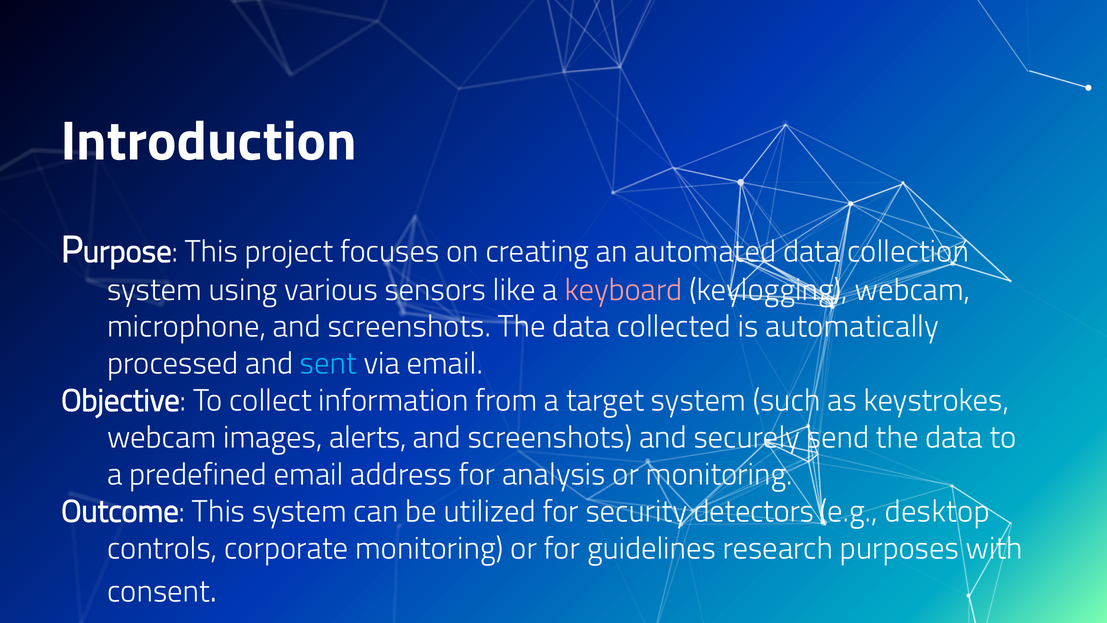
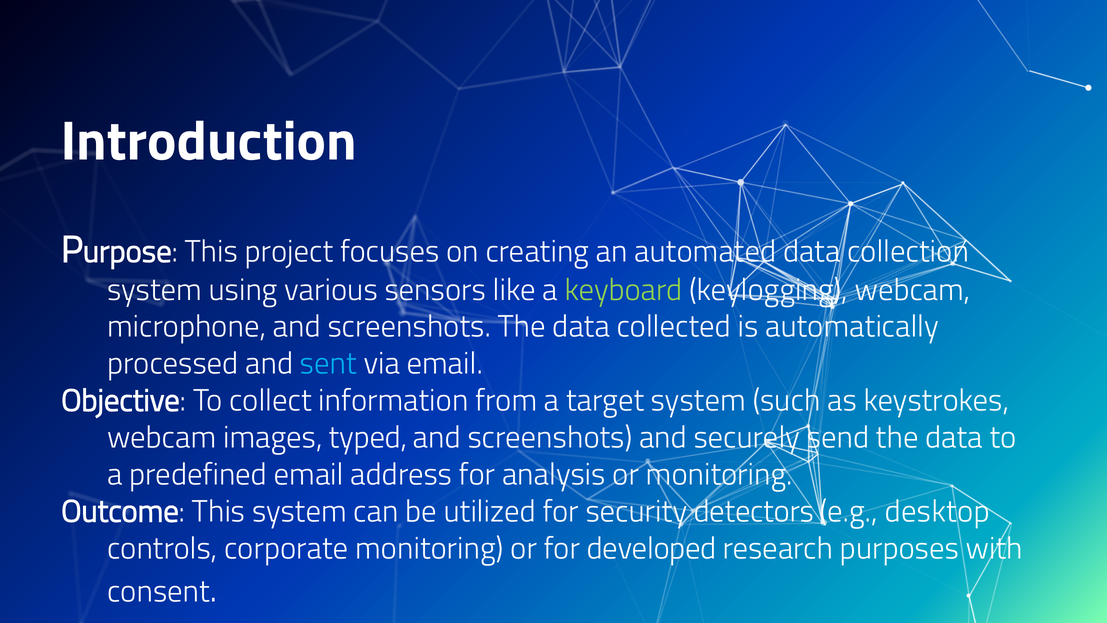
keyboard colour: pink -> light green (623, 290)
alerts: alerts -> typed (368, 437)
guidelines: guidelines -> developed (652, 548)
